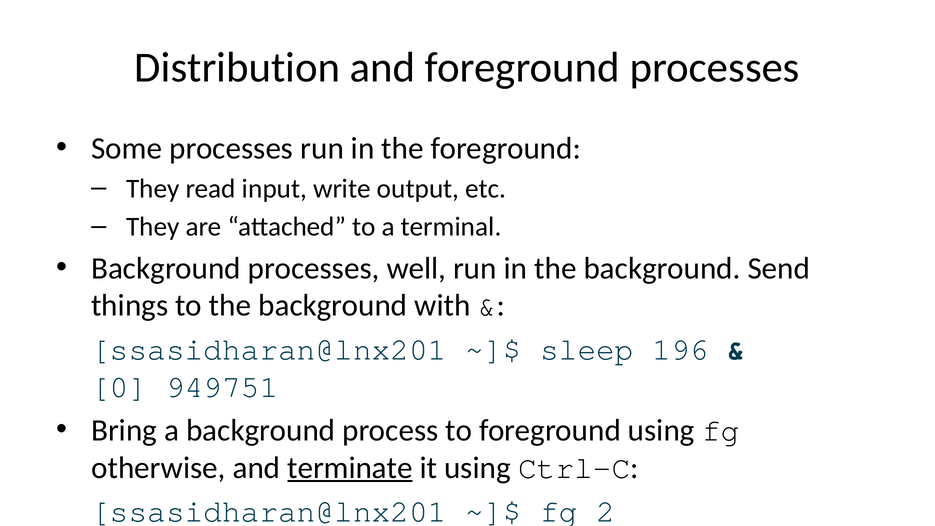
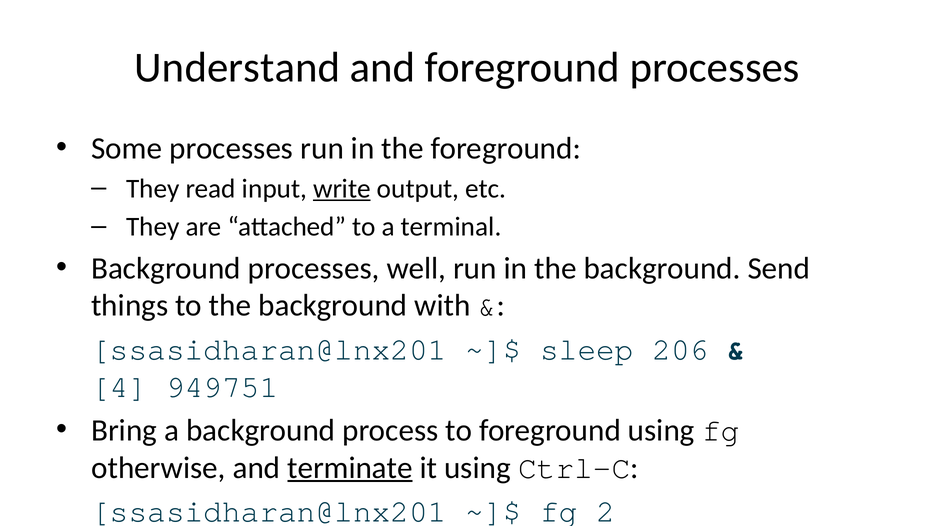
Distribution: Distribution -> Understand (237, 68)
write underline: none -> present (342, 189)
196: 196 -> 206 (680, 349)
0: 0 -> 4 (119, 387)
